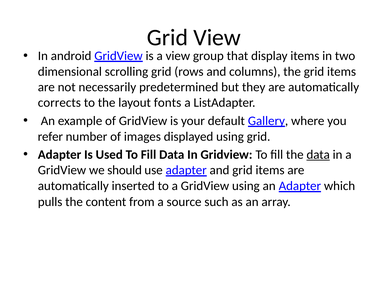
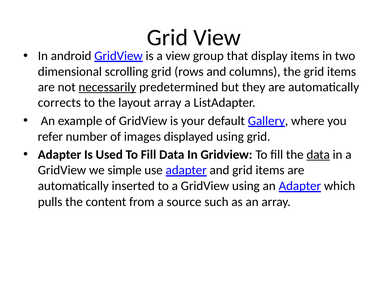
necessarily underline: none -> present (107, 87)
layout fonts: fonts -> array (168, 103)
should: should -> simple (125, 170)
